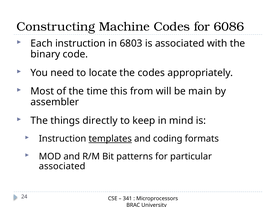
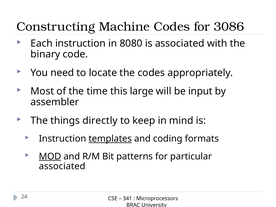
6086: 6086 -> 3086 (229, 27)
6803: 6803 -> 8080 (131, 43)
from: from -> large (142, 91)
main: main -> input (200, 91)
MOD underline: none -> present (50, 156)
